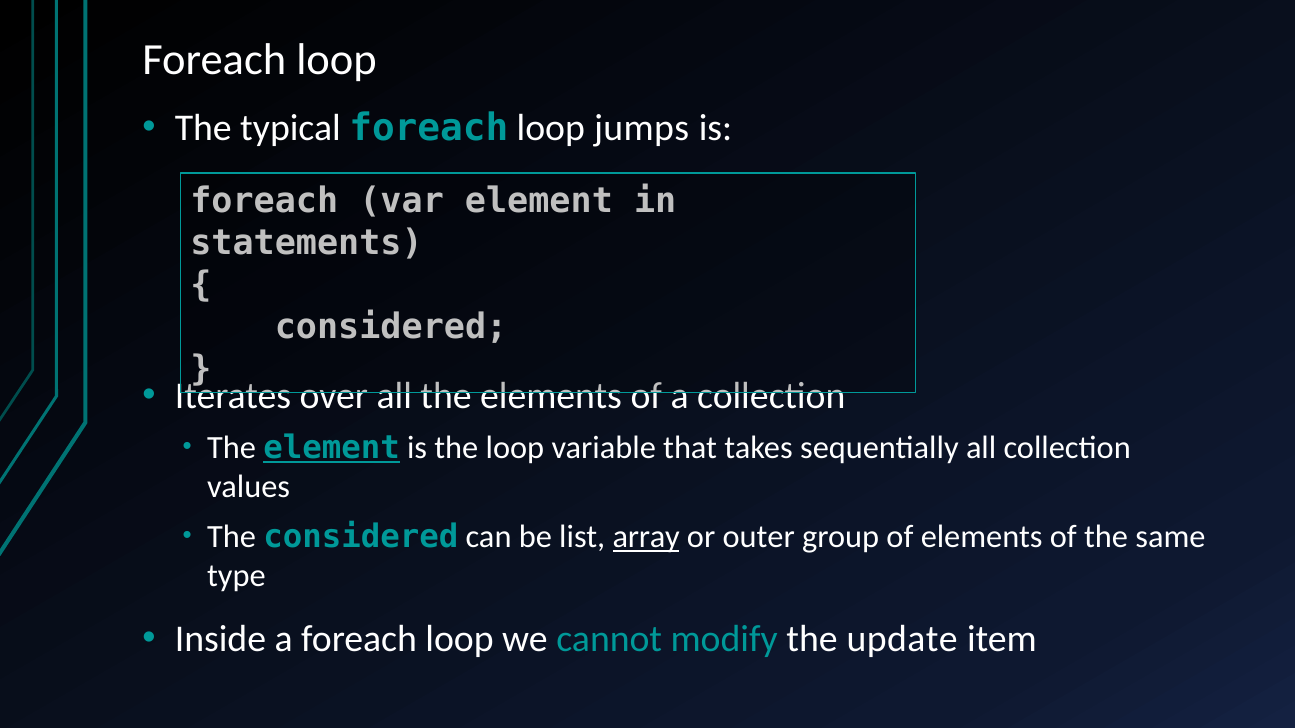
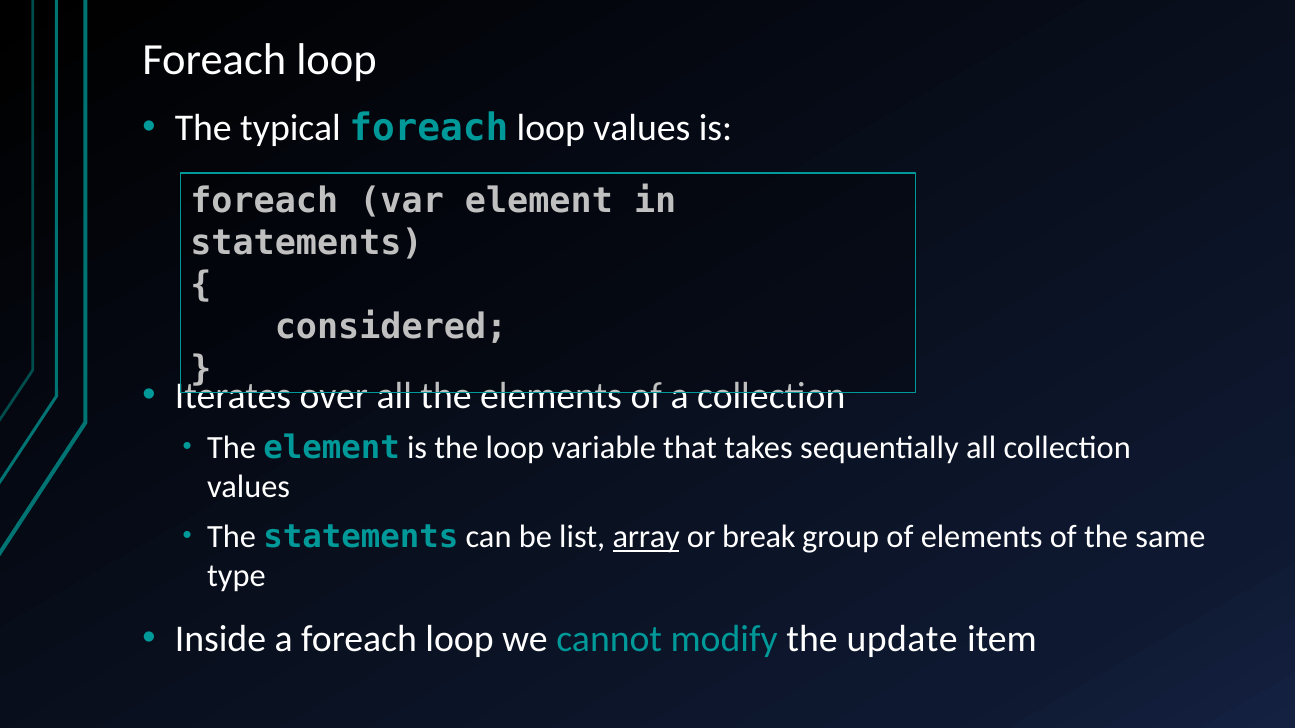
loop jumps: jumps -> values (642, 128)
element underline: present -> none (332, 449)
The considered: considered -> statements (361, 537)
outer: outer -> break (759, 537)
